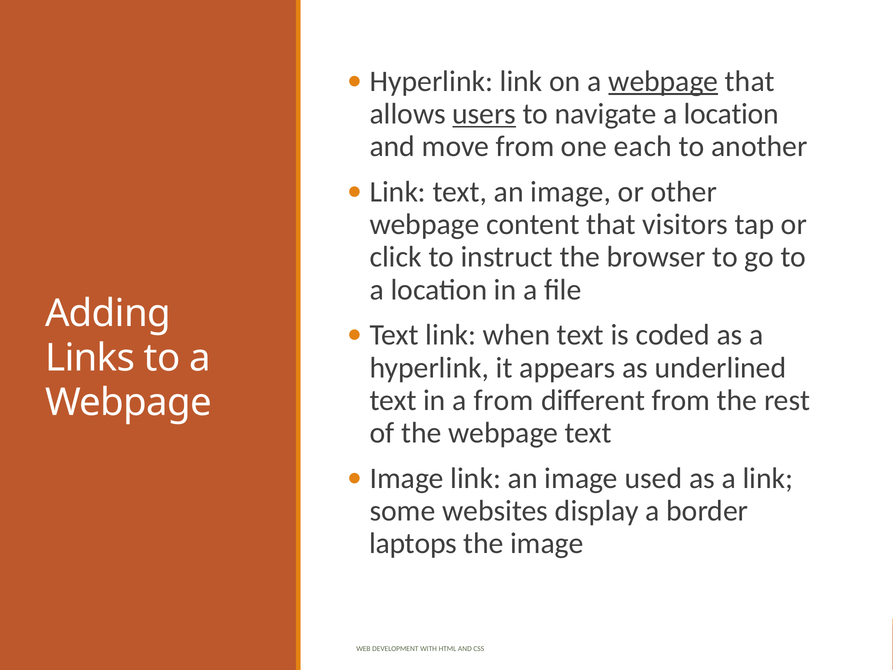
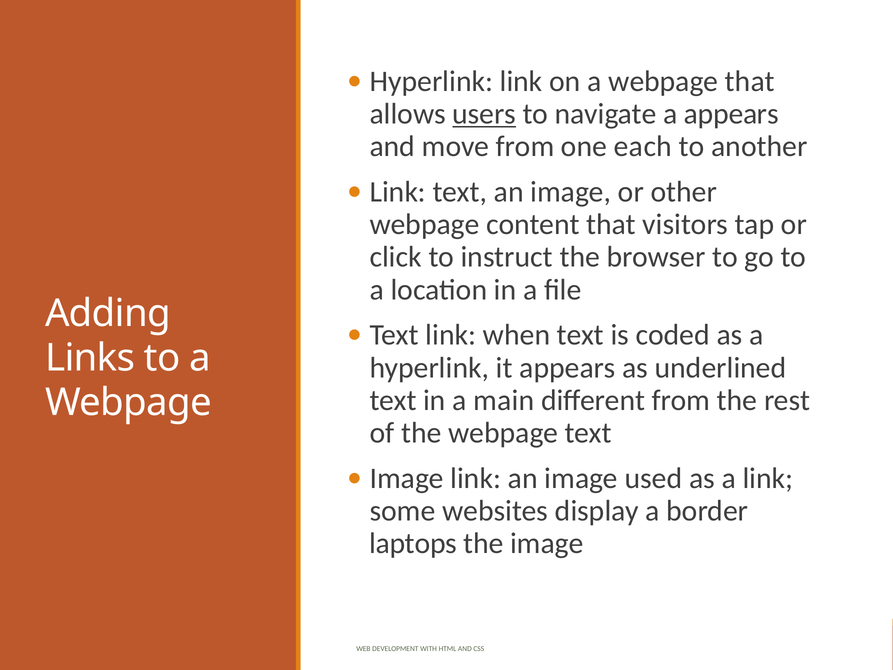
webpage underline: present -> none (663, 81)
navigate a location: location -> appears (731, 114)
a from: from -> main (504, 400)
